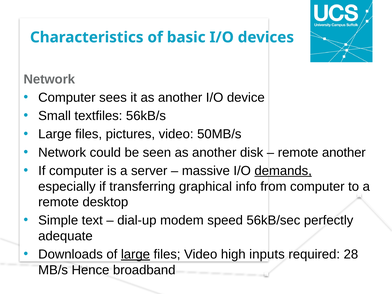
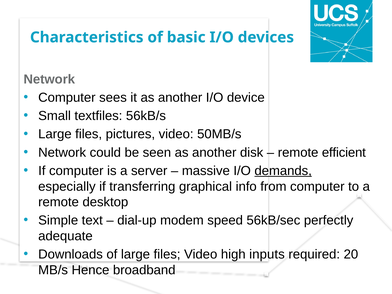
remote another: another -> efficient (344, 152)
large underline: present -> none (135, 254)
28: 28 -> 20 (351, 254)
